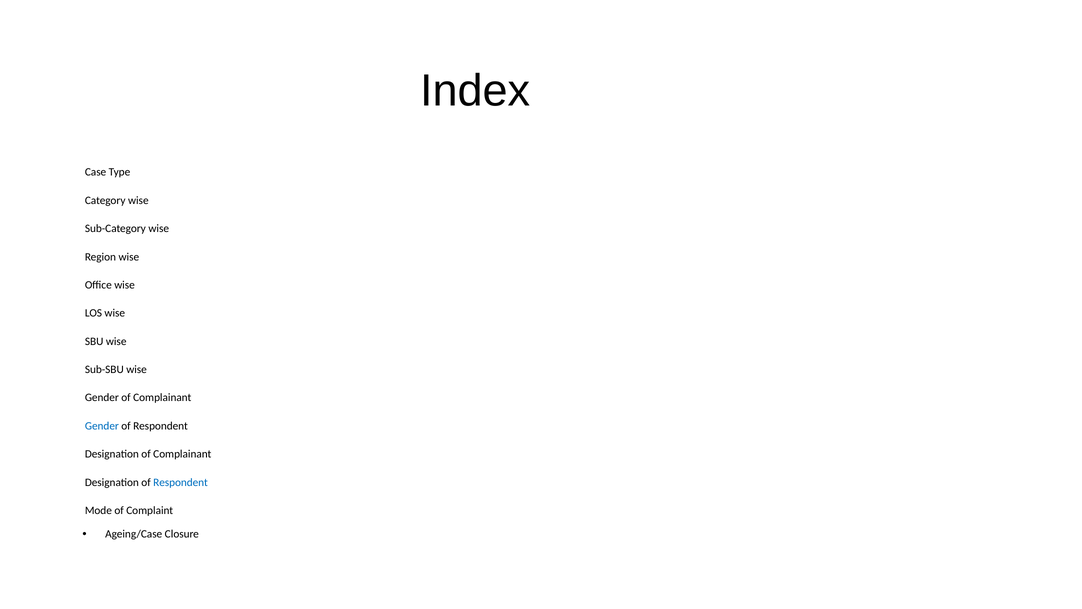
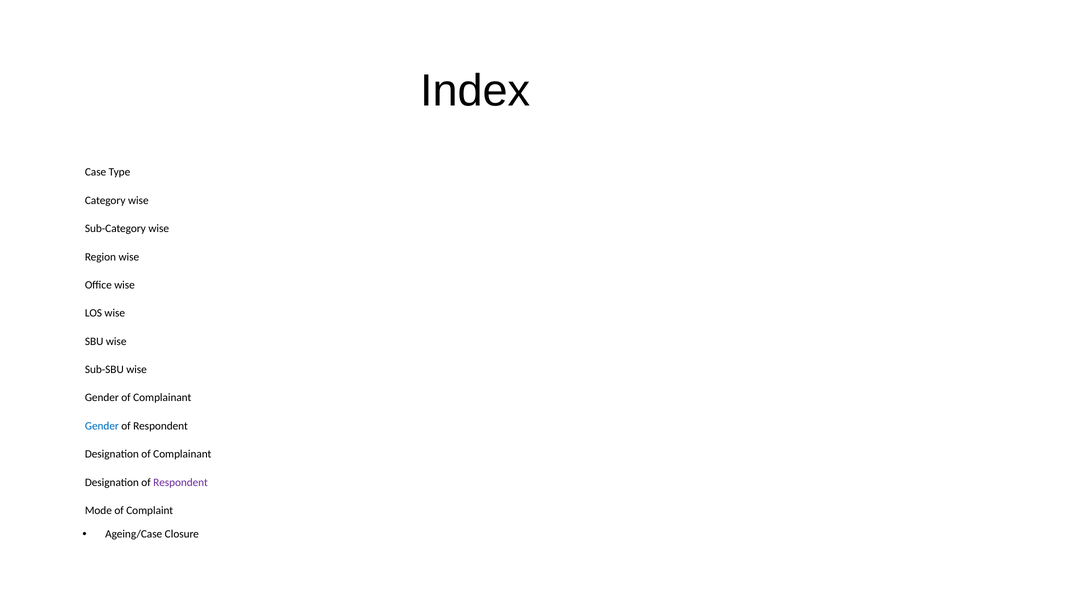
Respondent colour: blue -> purple (181, 482)
